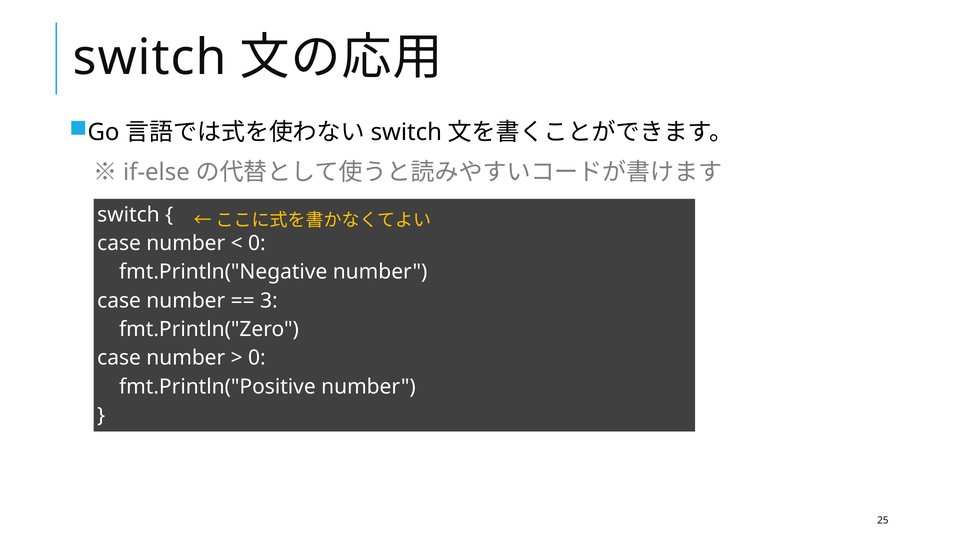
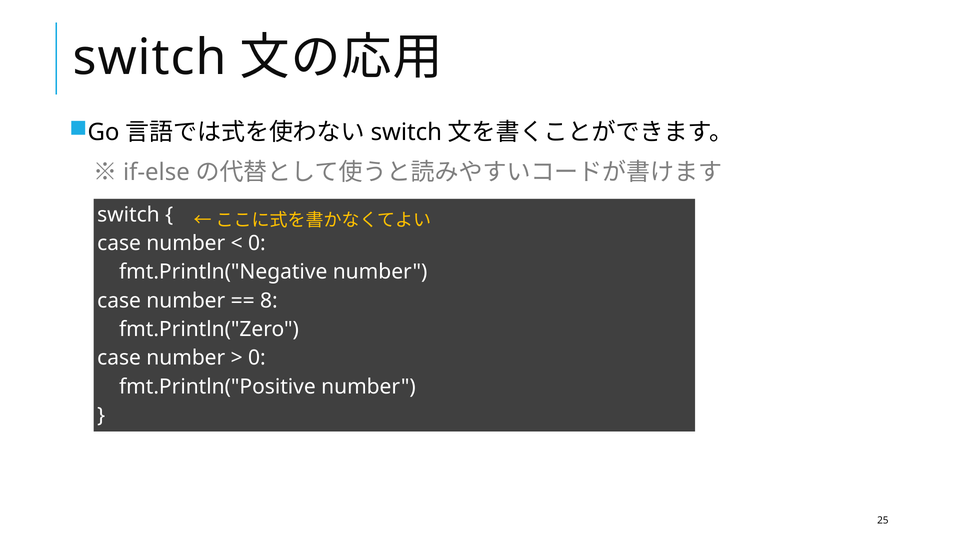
3: 3 -> 8 (269, 300)
